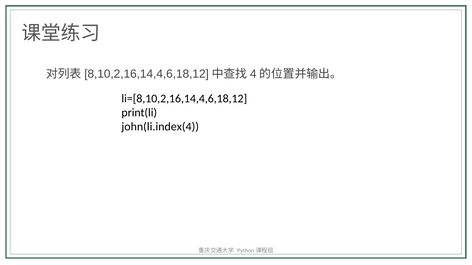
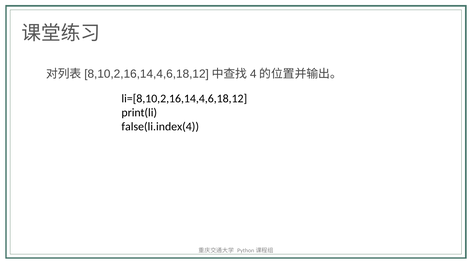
john(li.index(4: john(li.index(4 -> false(li.index(4 (160, 127)
